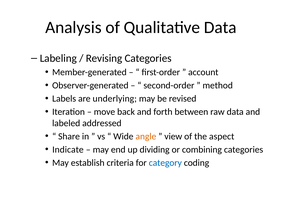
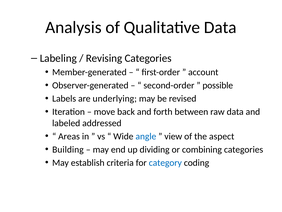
method: method -> possible (218, 85)
Share: Share -> Areas (69, 136)
angle colour: orange -> blue (146, 136)
Indicate: Indicate -> Building (68, 149)
